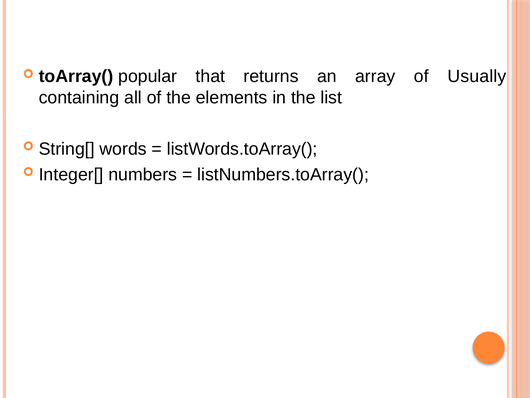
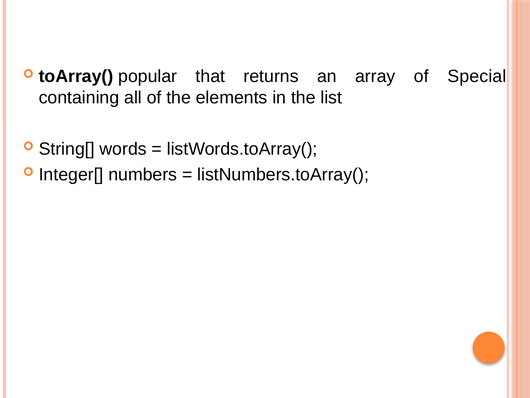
Usually: Usually -> Special (477, 76)
